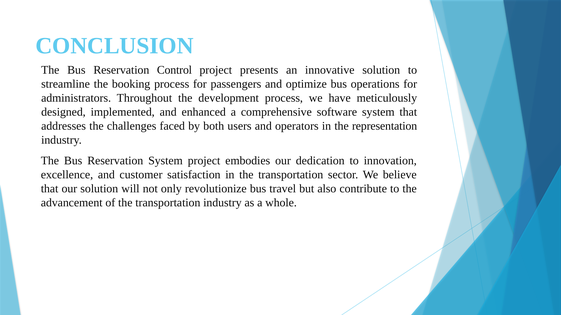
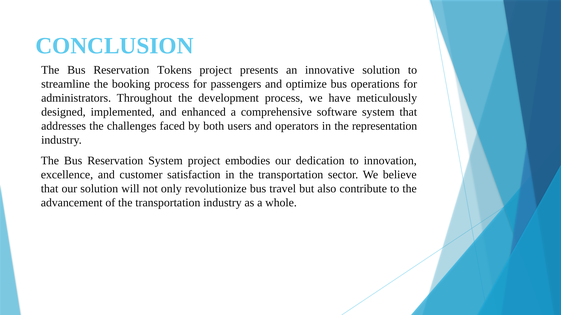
Control: Control -> Tokens (174, 70)
